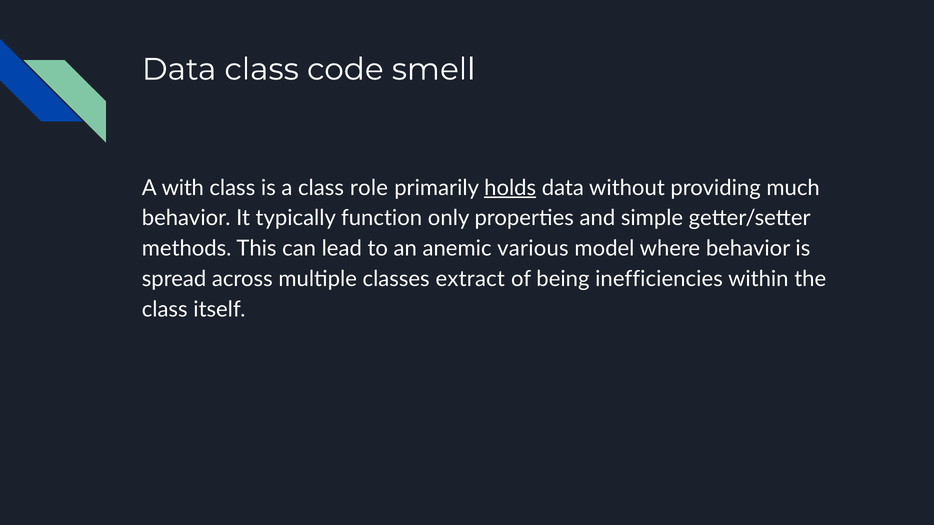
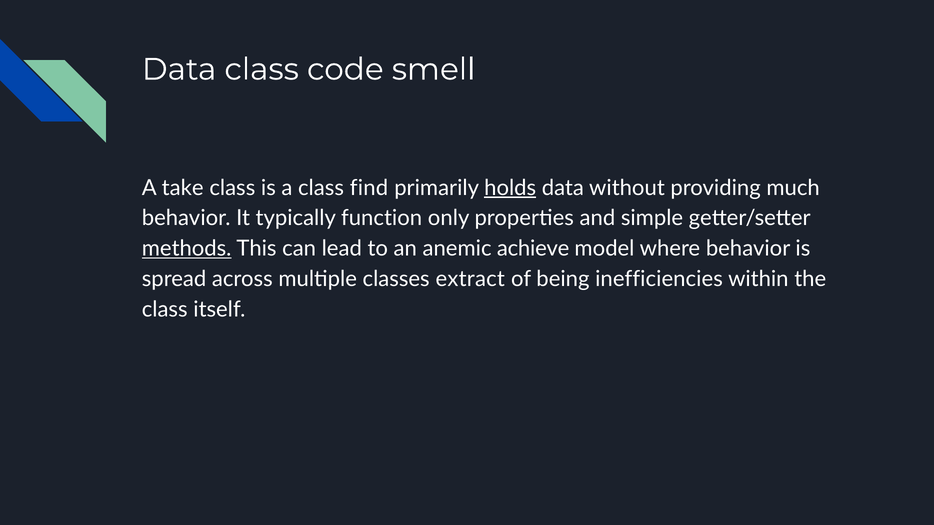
with: with -> take (183, 188)
role: role -> find (369, 188)
methods underline: none -> present (187, 249)
various: various -> achieve (533, 249)
